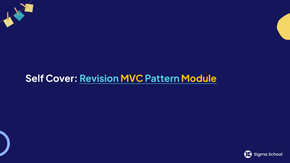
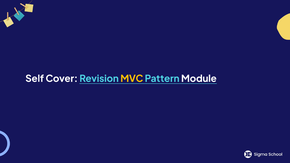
Module colour: yellow -> white (199, 79)
